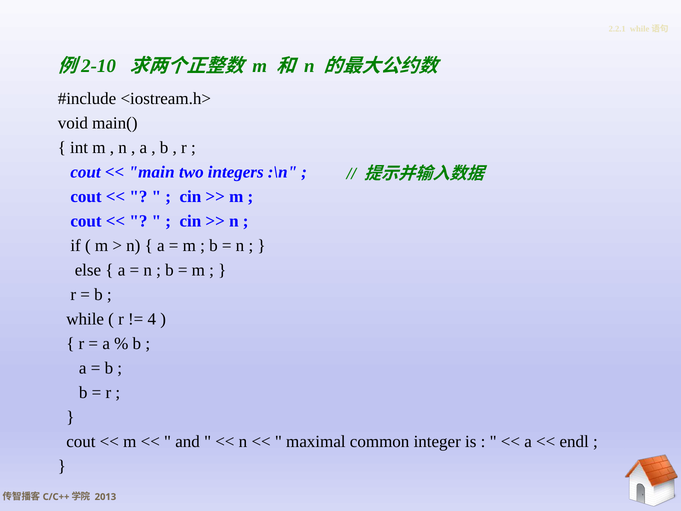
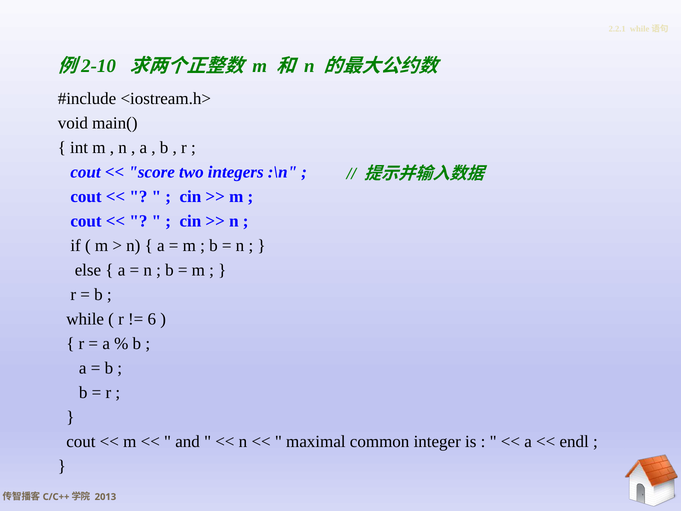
main: main -> score (152, 172)
4: 4 -> 6 (152, 319)
